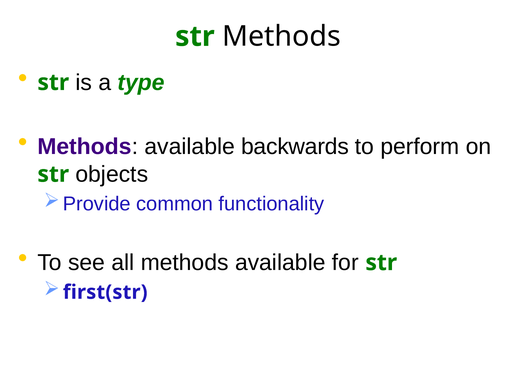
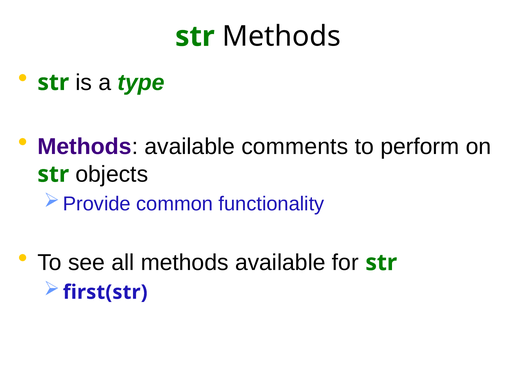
backwards: backwards -> comments (295, 147)
